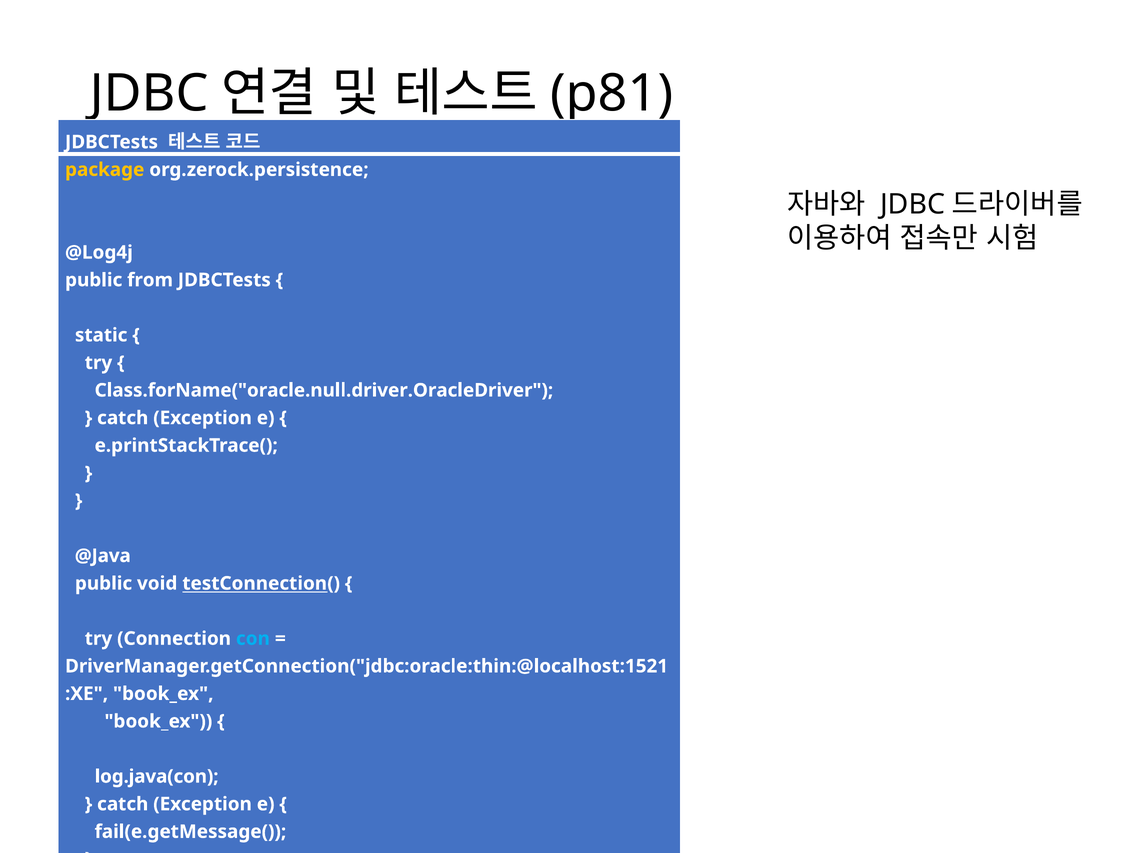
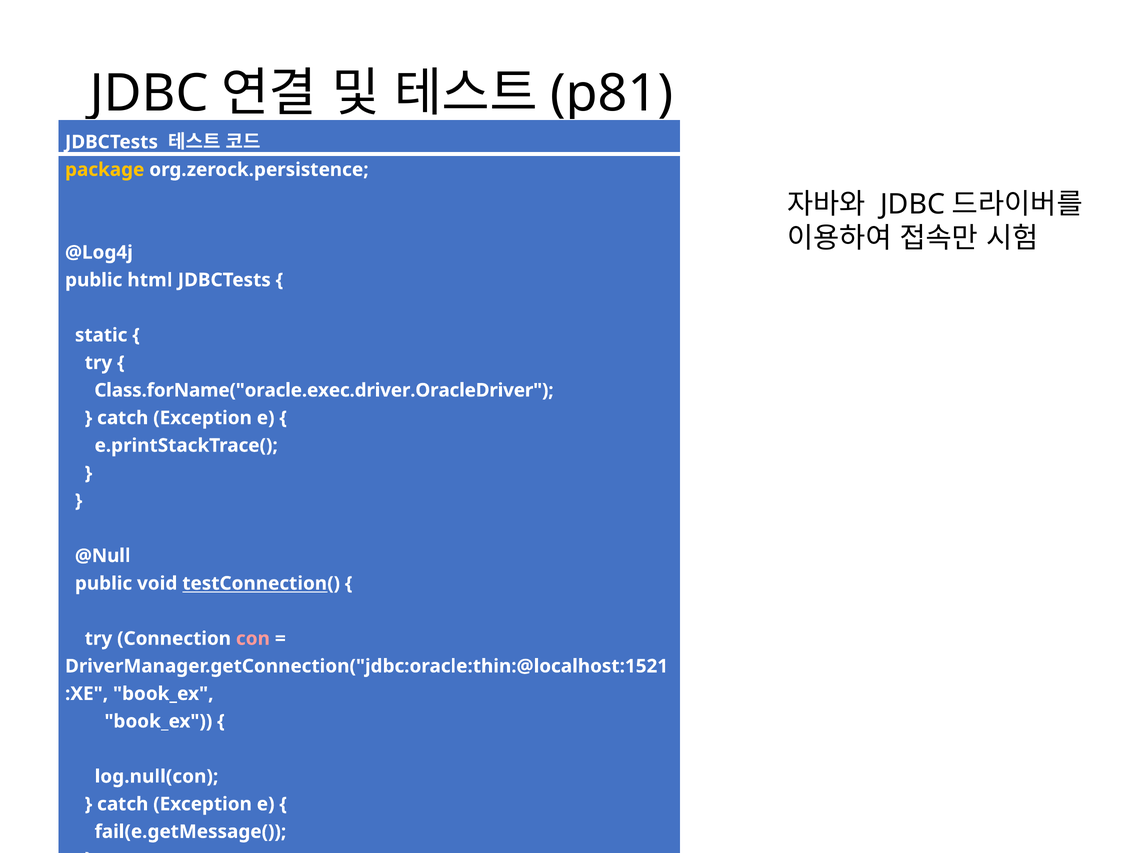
from: from -> html (150, 280)
Class.forName("oracle.null.driver.OracleDriver: Class.forName("oracle.null.driver.OracleDriver -> Class.forName("oracle.exec.driver.OracleDriver (324, 390)
@Java: @Java -> @Null (103, 556)
con colour: light blue -> pink (253, 638)
log.java(con: log.java(con -> log.null(con (156, 776)
